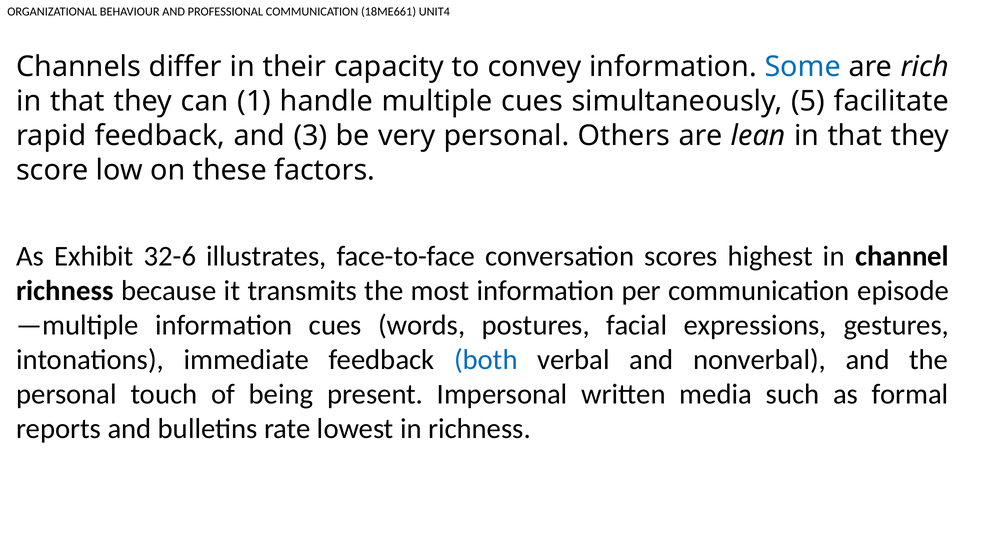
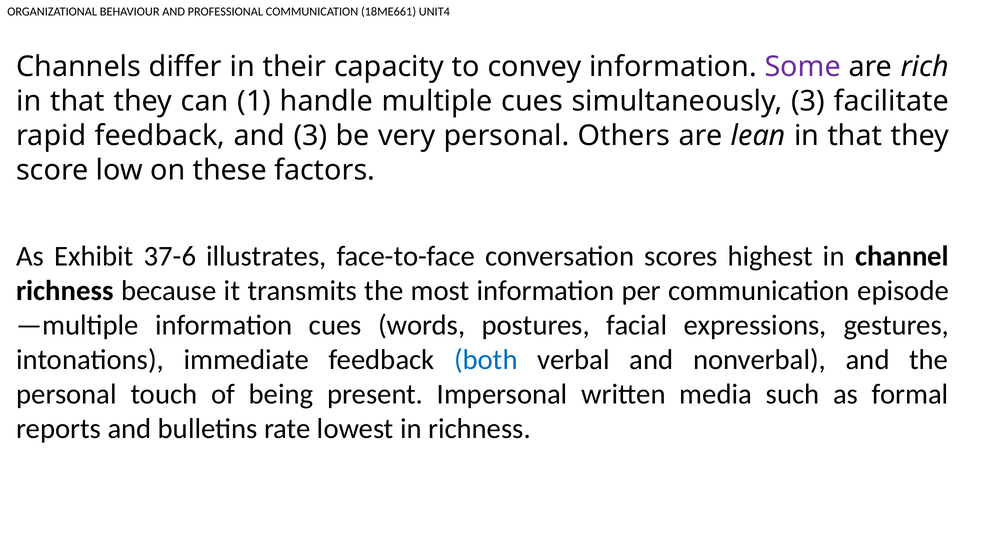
Some colour: blue -> purple (803, 67)
simultaneously 5: 5 -> 3 (808, 101)
32-6: 32-6 -> 37-6 (170, 256)
